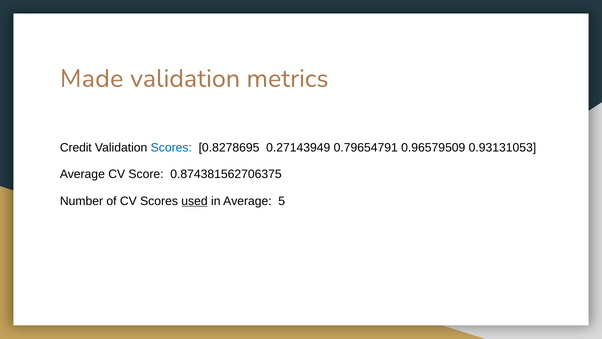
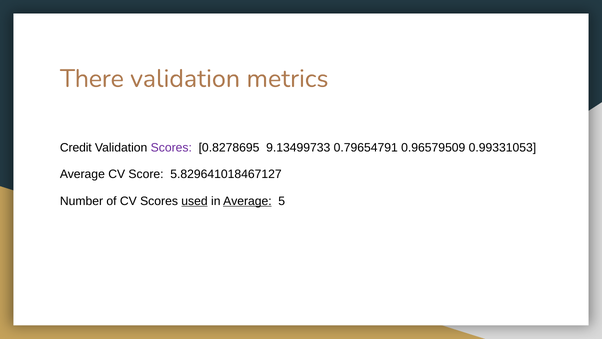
Made: Made -> There (92, 78)
Scores colour: blue -> purple (171, 147)
0.27143949: 0.27143949 -> 9.13499733 (298, 147)
0.93131053: 0.93131053 -> 0.99331053 (502, 147)
0.874381562706375: 0.874381562706375 -> 5.829641018467127 (226, 174)
Average underline: none -> present (247, 201)
